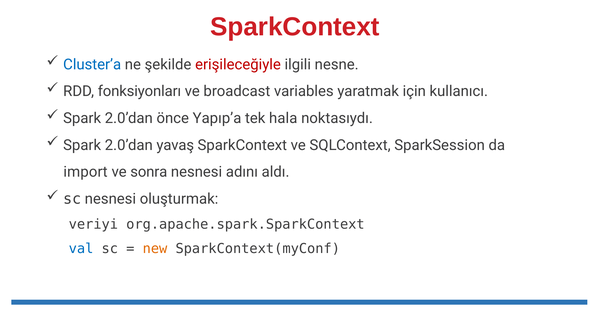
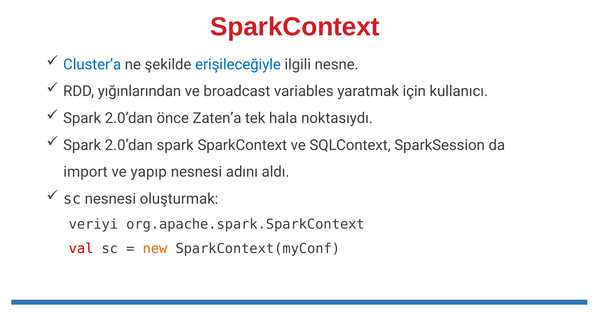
erişileceğiyle colour: red -> blue (238, 64)
fonksiyonları: fonksiyonları -> yığınlarından (139, 91)
Yapıp’a: Yapıp’a -> Zaten’a (217, 118)
2.0’dan yavaş: yavaş -> spark (175, 145)
sonra: sonra -> yapıp (149, 172)
val colour: blue -> red (81, 249)
